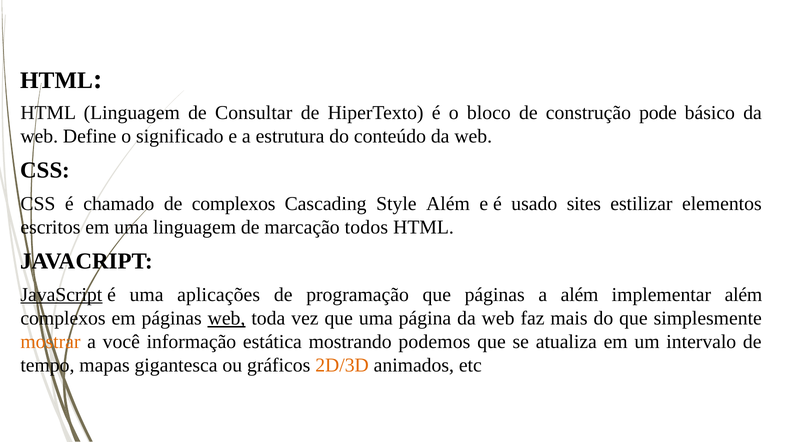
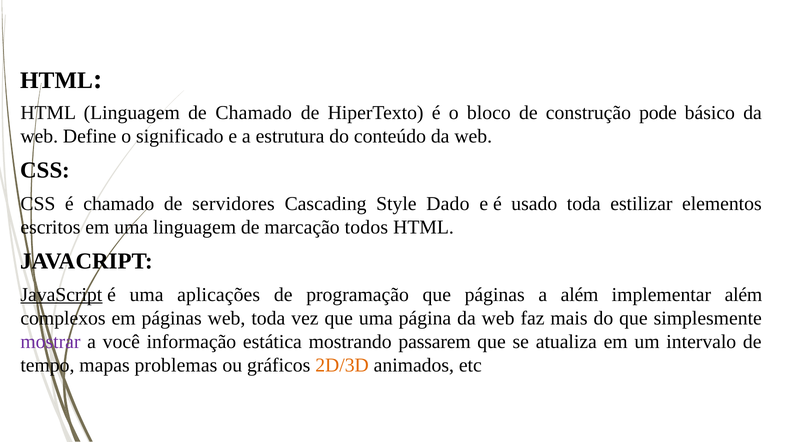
de Consultar: Consultar -> Chamado (254, 113)
de complexos: complexos -> servidores (233, 204)
Style Além: Além -> Dado (448, 204)
usado sites: sites -> toda (584, 204)
web underline: present -> none (227, 319)
mostrar colour: orange -> purple (50, 342)
podemos: podemos -> passarem (435, 342)
gigantesca: gigantesca -> problemas (176, 366)
